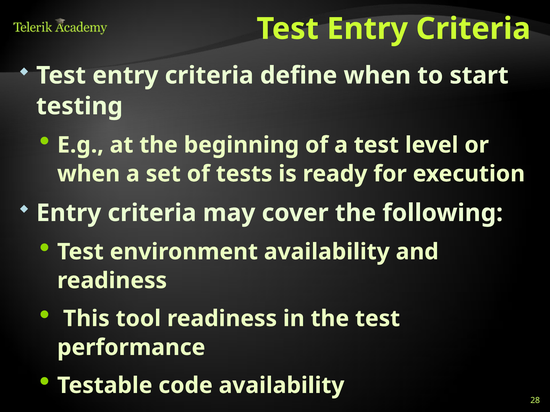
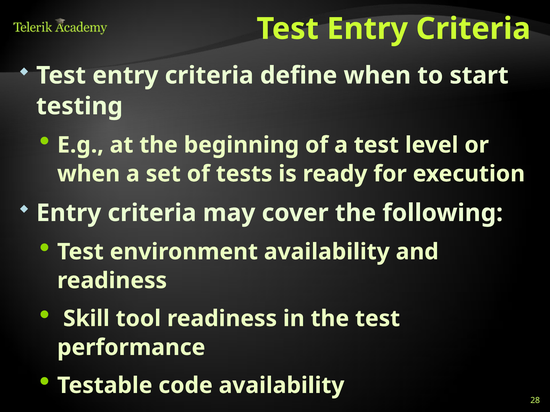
This: This -> Skill (86, 319)
